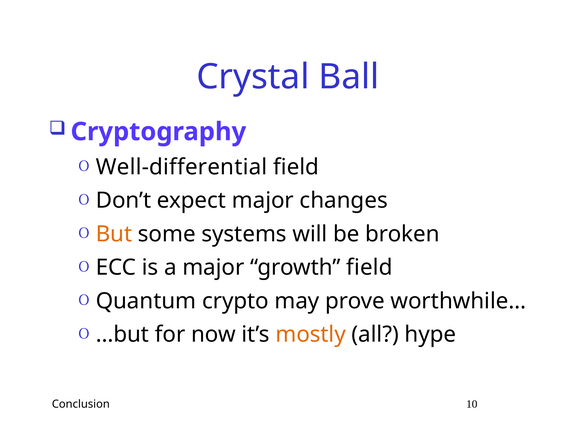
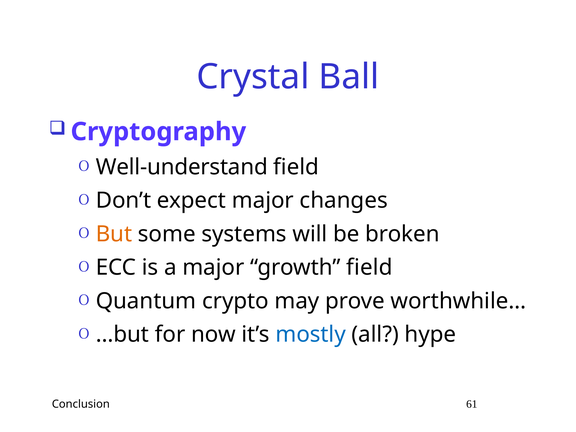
Well-differential: Well-differential -> Well-understand (182, 167)
mostly colour: orange -> blue (311, 334)
10: 10 -> 61 (472, 404)
